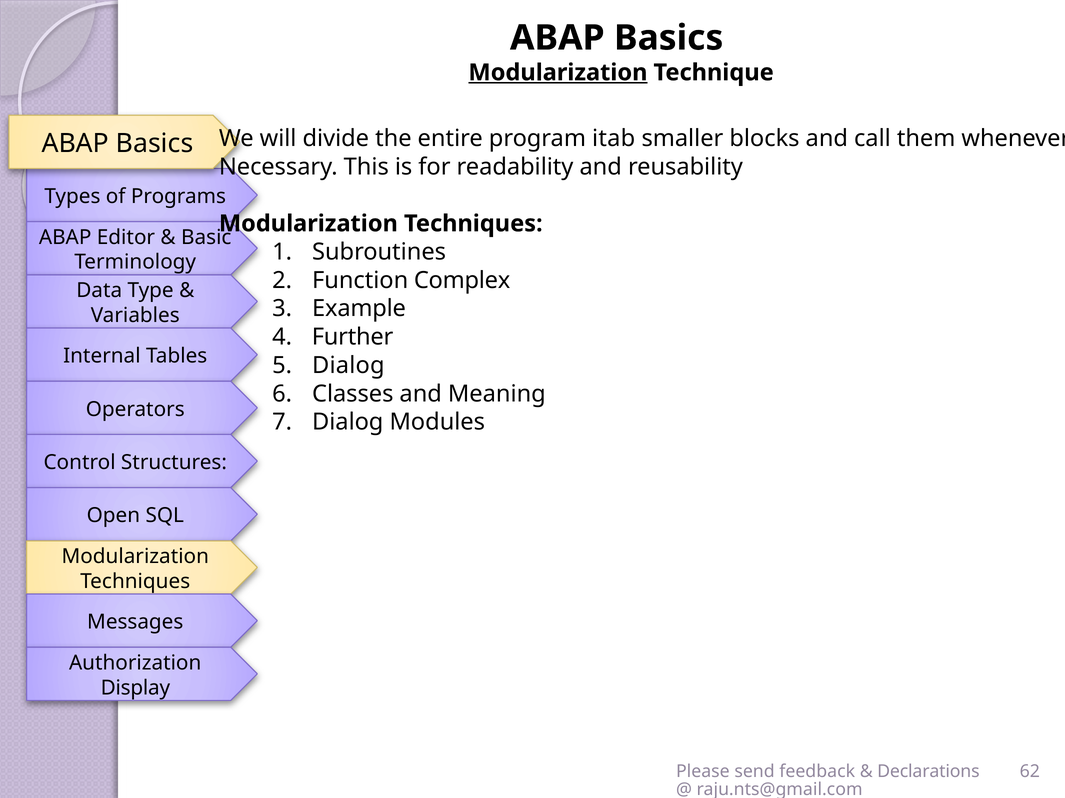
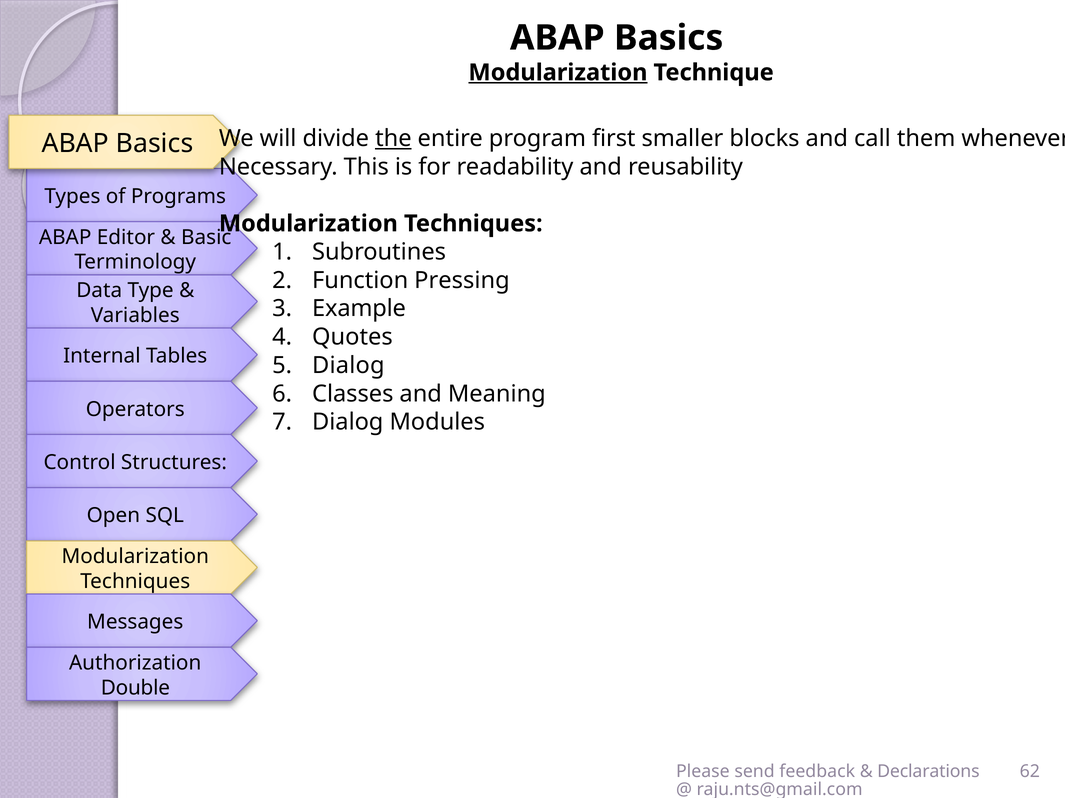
the underline: none -> present (393, 139)
itab: itab -> first (614, 139)
Complex: Complex -> Pressing (462, 281)
Further: Further -> Quotes (352, 337)
Display: Display -> Double (135, 688)
